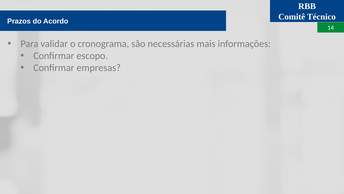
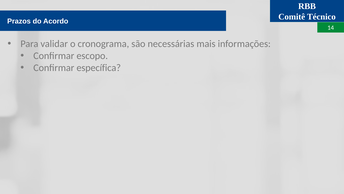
empresas: empresas -> específica (99, 68)
